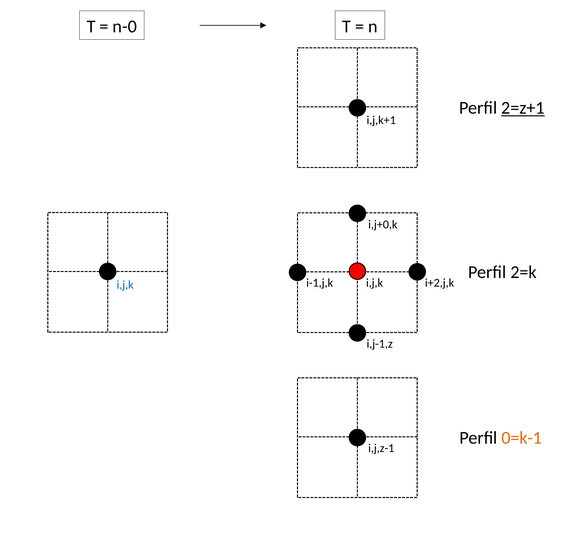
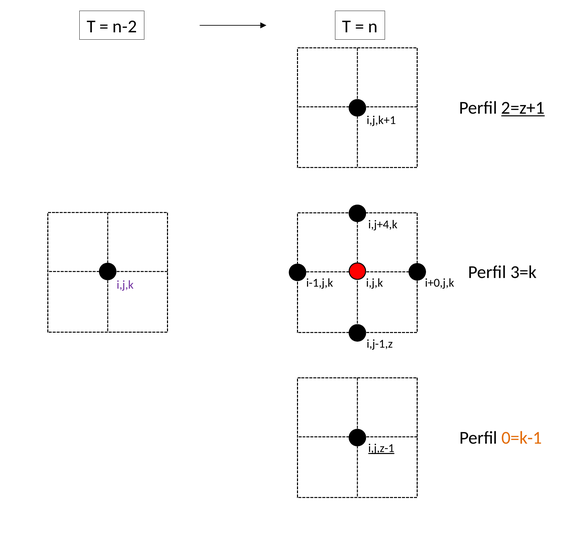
n-0: n-0 -> n-2 (125, 26)
i,j+0,k: i,j+0,k -> i,j+4,k (383, 224)
2=k: 2=k -> 3=k (524, 272)
i,j,k colour: blue -> purple (125, 285)
i+2,j,k: i+2,j,k -> i+0,j,k (440, 283)
i,j,z-1 underline: none -> present (381, 448)
